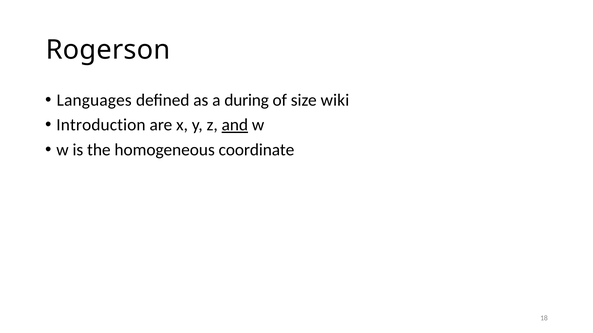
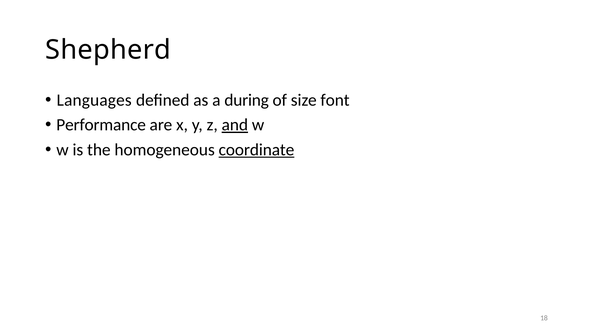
Rogerson: Rogerson -> Shepherd (108, 50)
wiki: wiki -> font (335, 100)
Introduction: Introduction -> Performance (101, 125)
coordinate underline: none -> present (256, 150)
